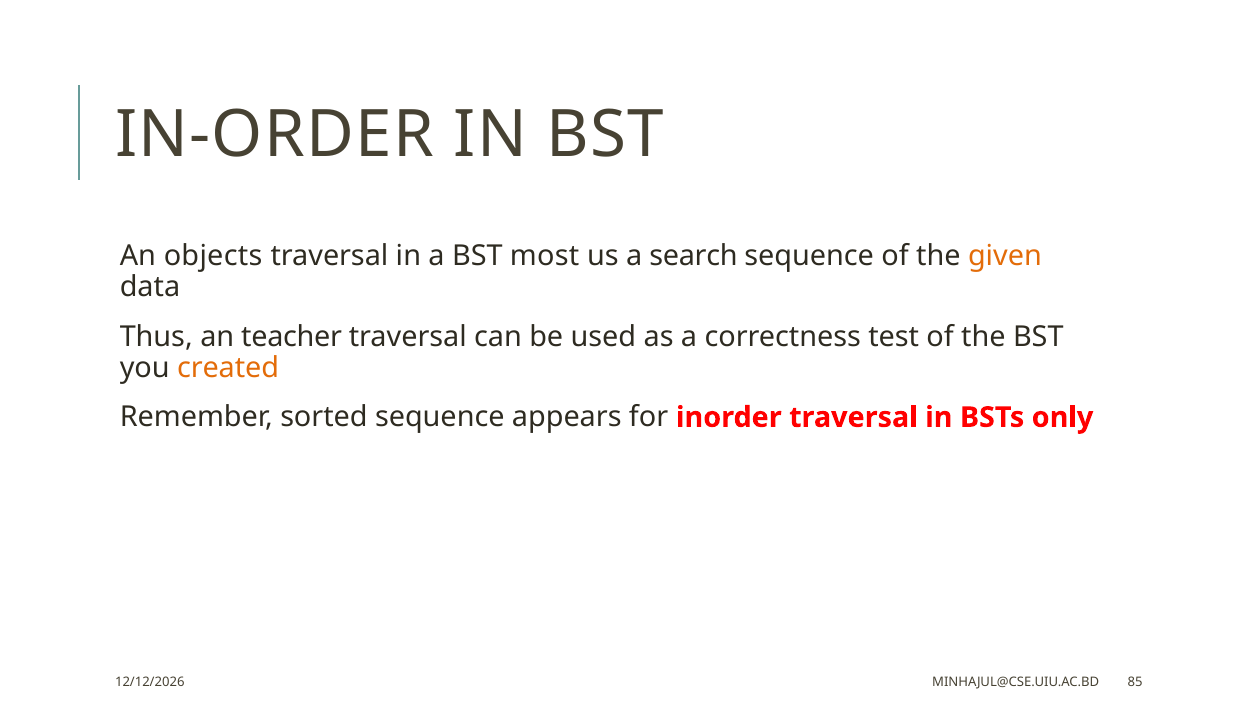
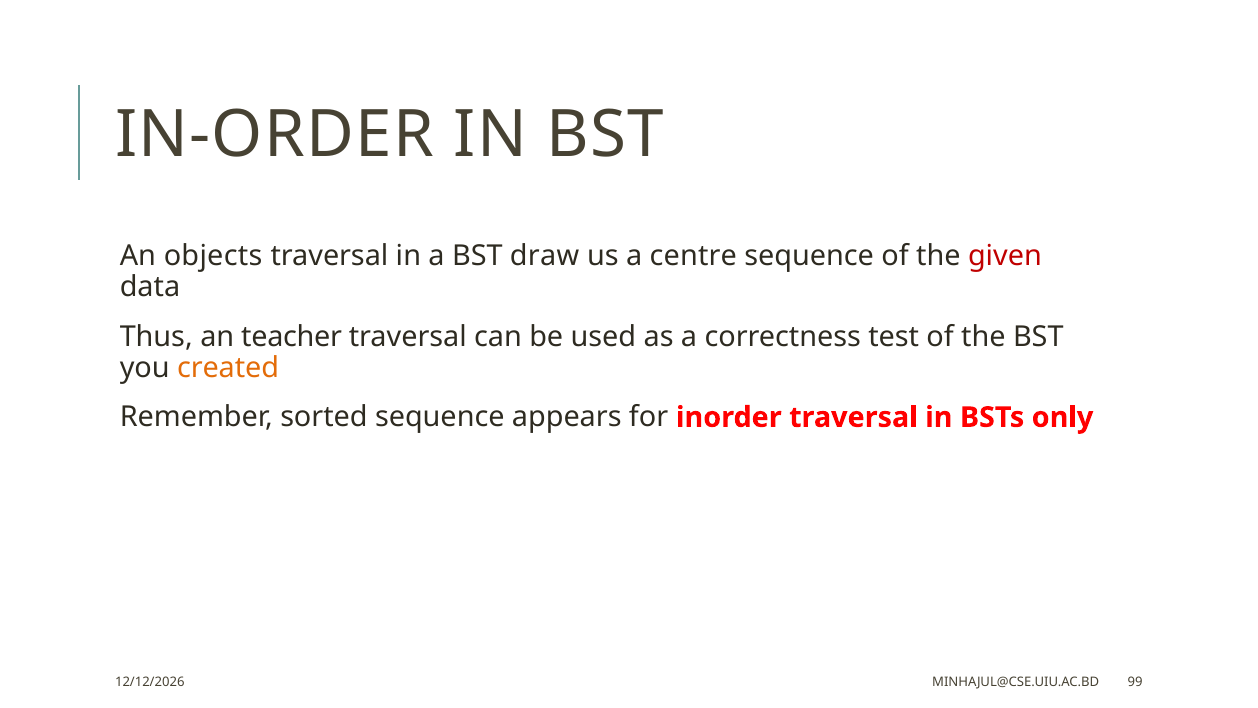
most: most -> draw (545, 256)
search: search -> centre (693, 256)
given colour: orange -> red (1005, 256)
85: 85 -> 99 (1135, 682)
